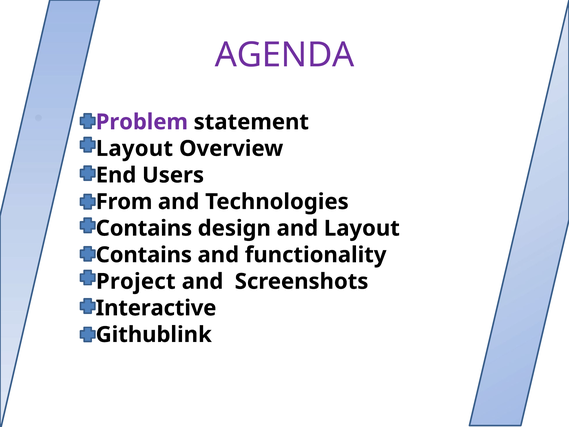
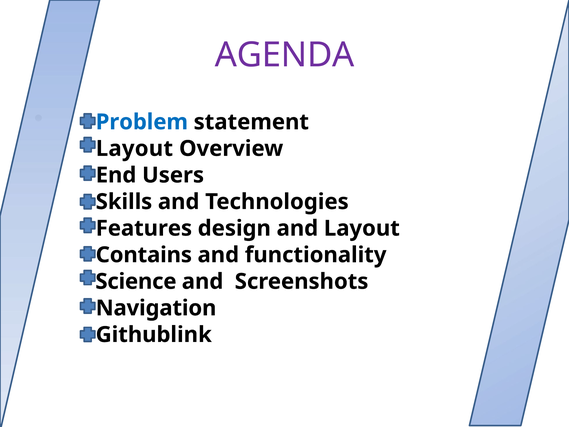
Problem colour: purple -> blue (142, 122)
From: From -> Skills (124, 202)
Contains: Contains -> Features (144, 228)
Project: Project -> Science (136, 281)
Interactive: Interactive -> Navigation (156, 308)
